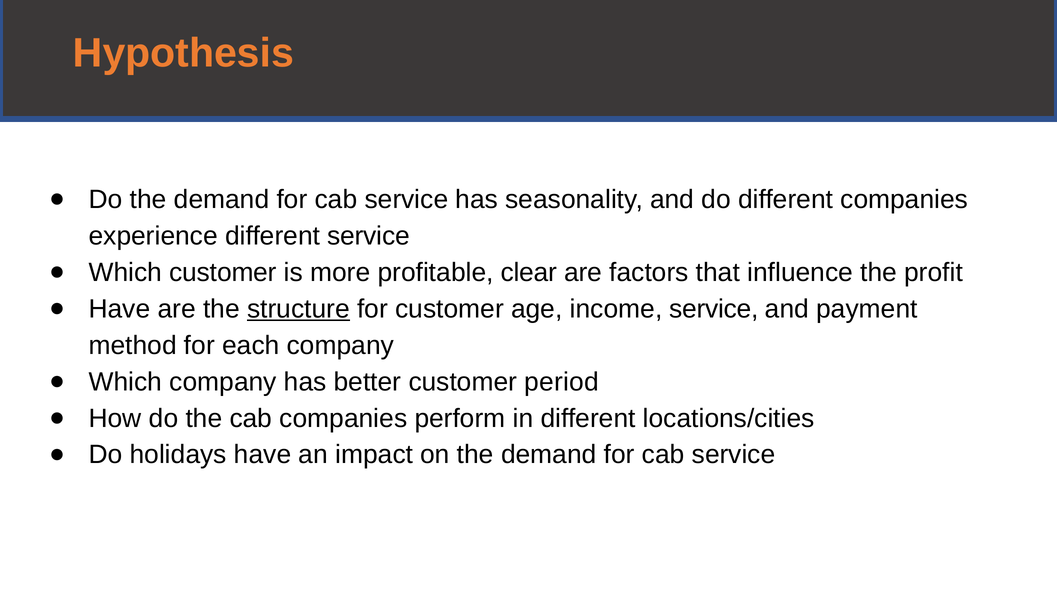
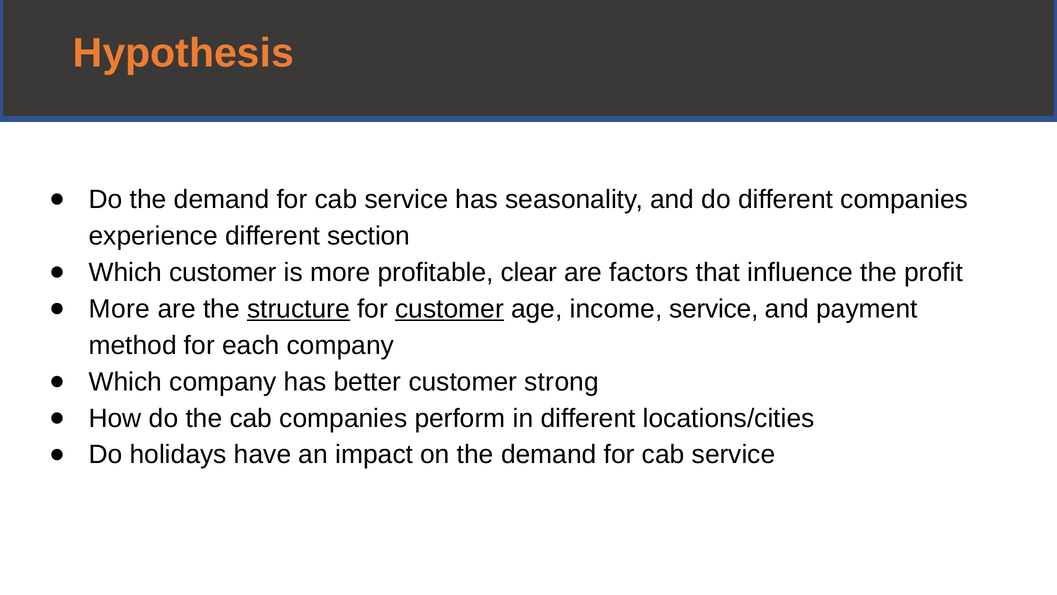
different service: service -> section (369, 236)
Have: Have -> More (119, 309)
customer underline: none -> present (450, 309)
period: period -> strong (562, 382)
